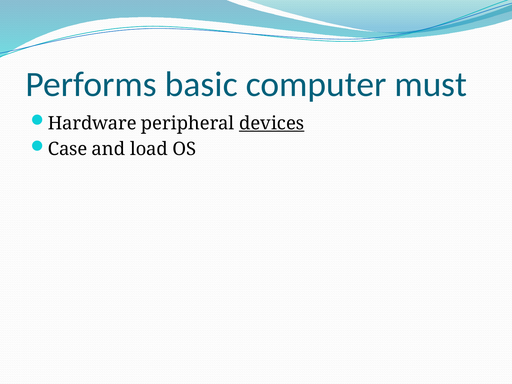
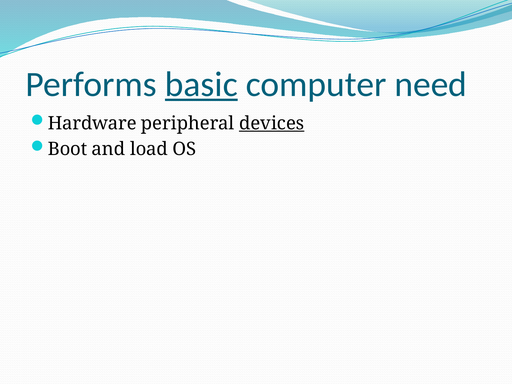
basic underline: none -> present (201, 85)
must: must -> need (431, 85)
Case: Case -> Boot (68, 149)
